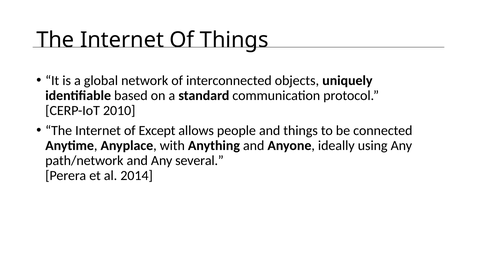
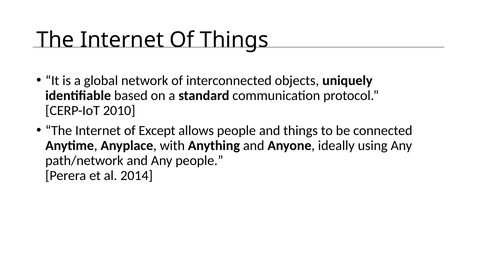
Any several: several -> people (199, 161)
